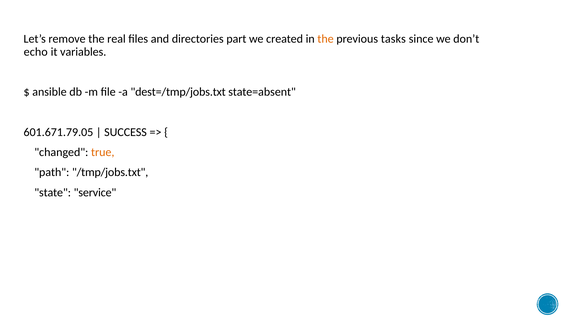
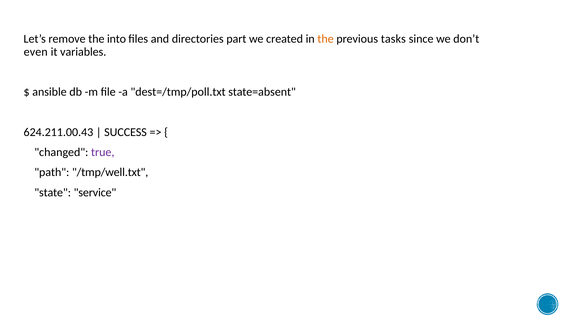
real: real -> into (117, 39)
echo: echo -> even (36, 52)
dest=/tmp/jobs.txt: dest=/tmp/jobs.txt -> dest=/tmp/poll.txt (178, 92)
601.671.79.05: 601.671.79.05 -> 624.211.00.43 (58, 132)
true colour: orange -> purple (103, 152)
/tmp/jobs.txt: /tmp/jobs.txt -> /tmp/well.txt (110, 172)
